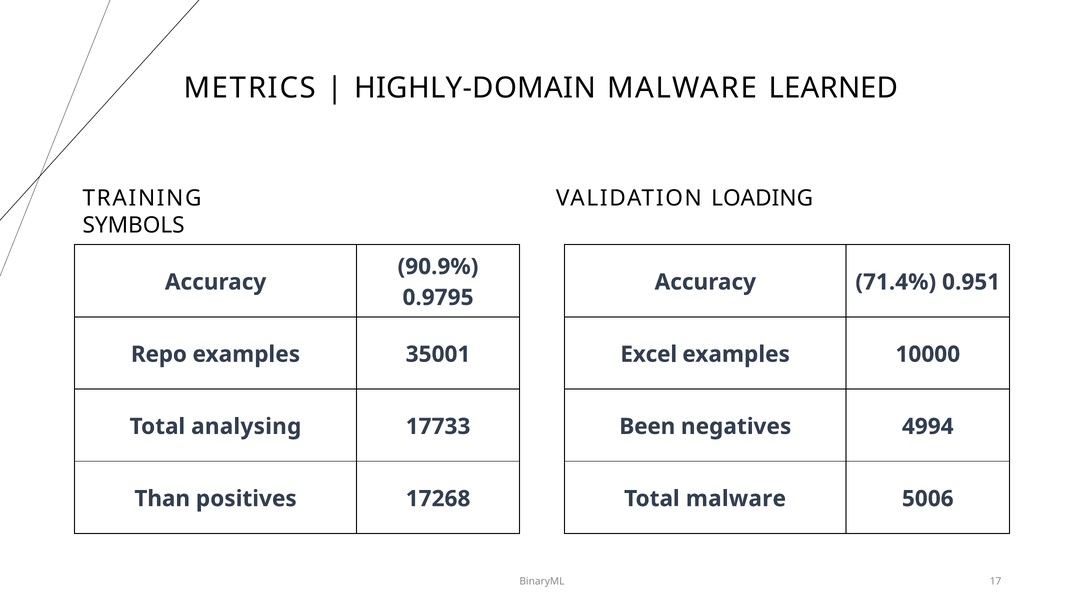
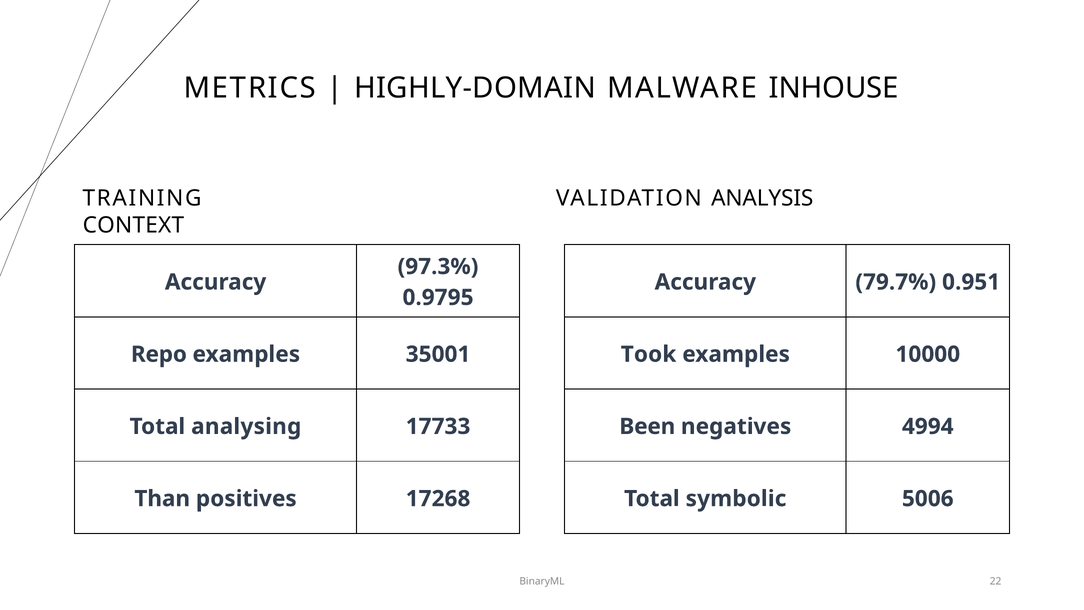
LEARNED: LEARNED -> INHOUSE (834, 88)
LOADING: LOADING -> ANALYSIS (762, 198)
SYMBOLS: SYMBOLS -> CONTEXT (133, 225)
90.9%: 90.9% -> 97.3% (438, 267)
71.4%: 71.4% -> 79.7% (896, 282)
Excel: Excel -> Took (649, 354)
Total malware: malware -> symbolic (736, 499)
17: 17 -> 22 (996, 581)
